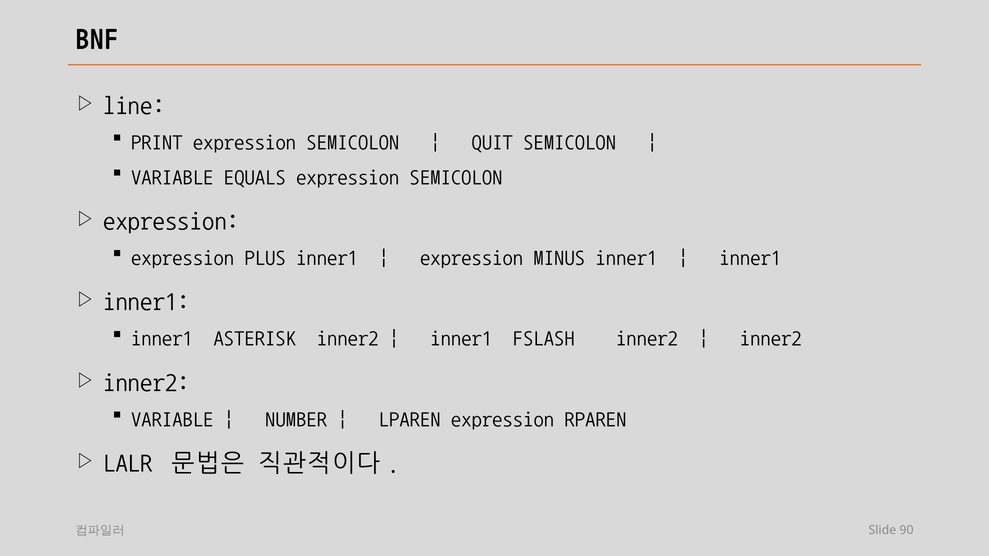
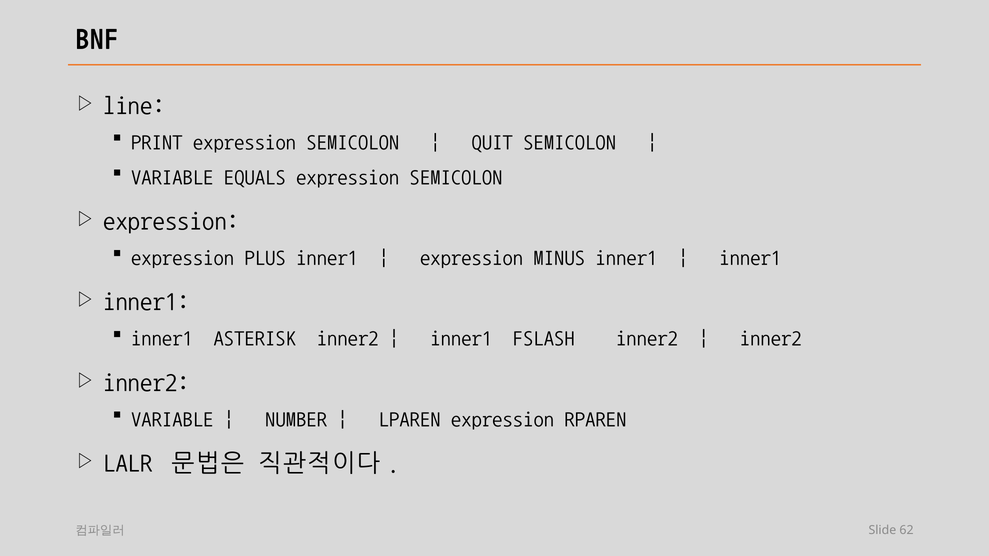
90: 90 -> 62 (907, 530)
